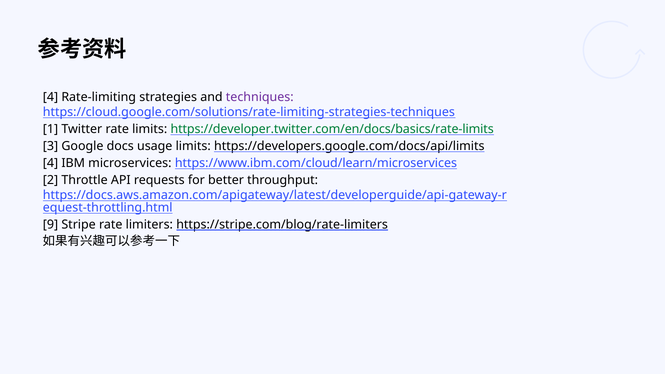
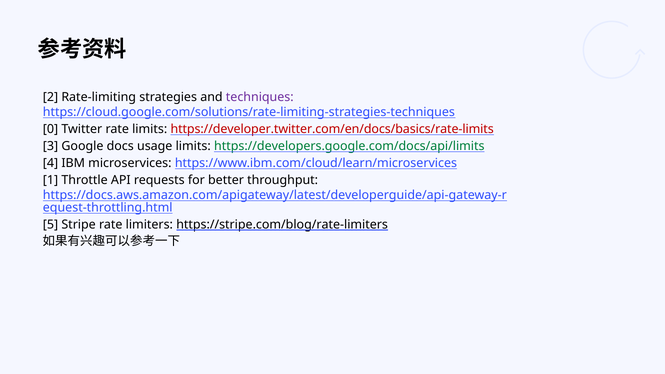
4: 4 -> 2 (51, 97)
1: 1 -> 0 (51, 129)
https://developer.twitter.com/en/docs/basics/rate-limits colour: green -> red (332, 129)
https://developers.google.com/docs/api/limits colour: black -> green (349, 146)
2: 2 -> 1 (51, 180)
9: 9 -> 5 (51, 224)
